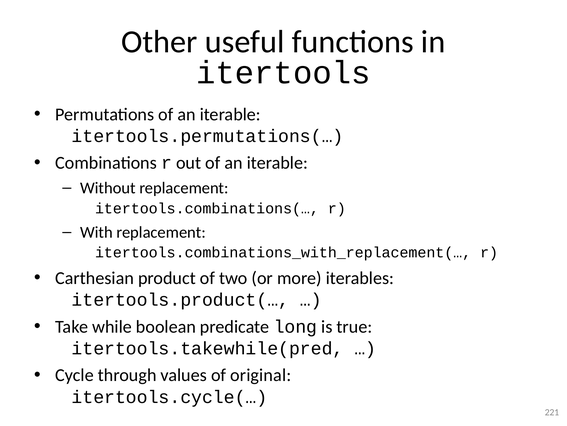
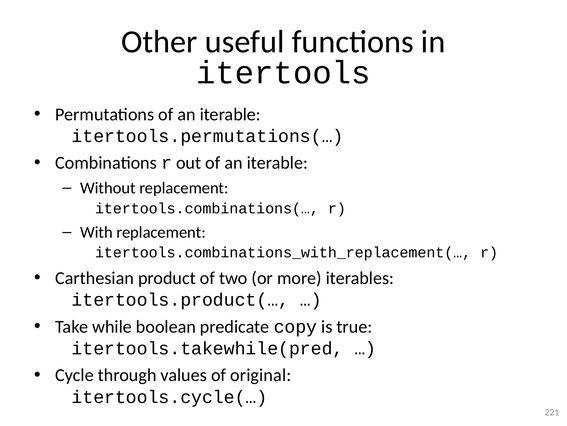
long: long -> copy (295, 326)
